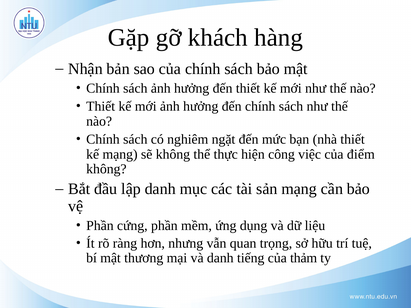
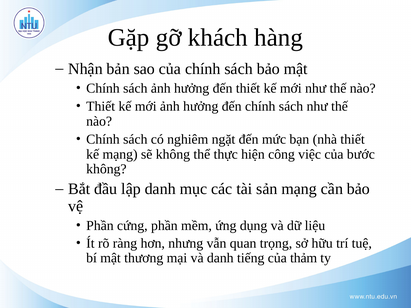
điểm: điểm -> bước (361, 154)
